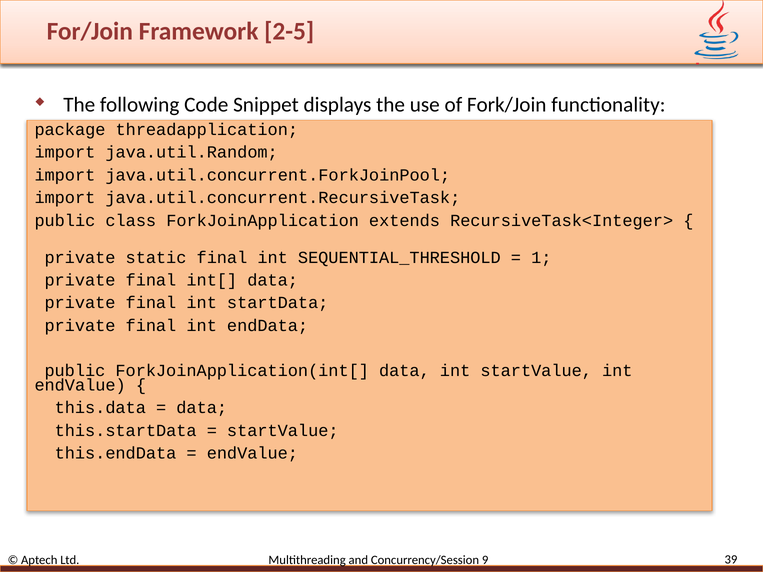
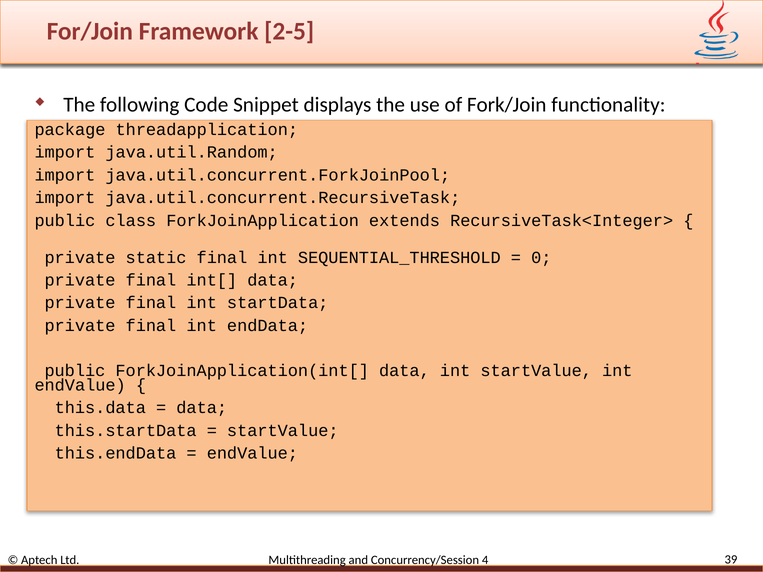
1: 1 -> 0 (541, 258)
9: 9 -> 4 (485, 560)
